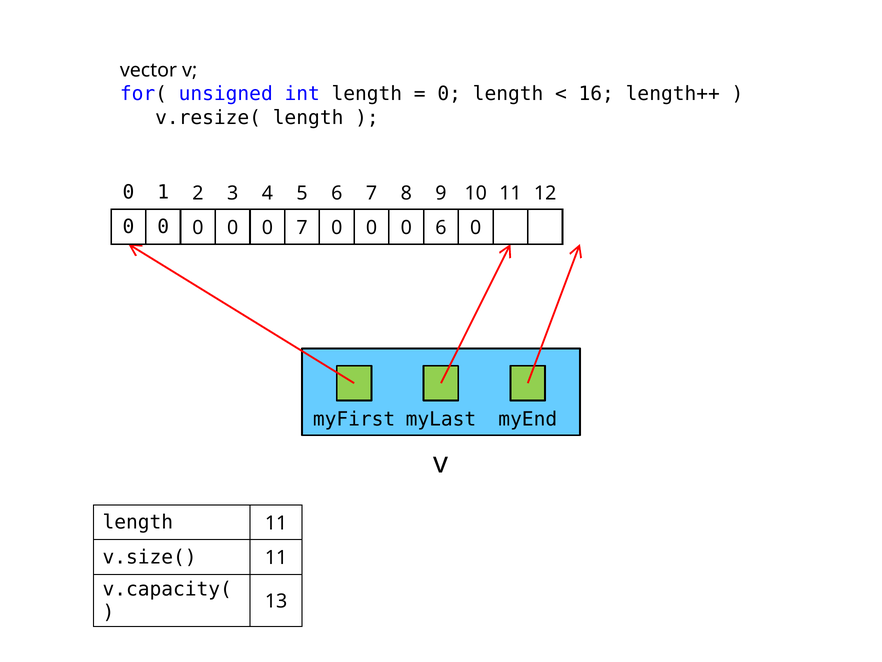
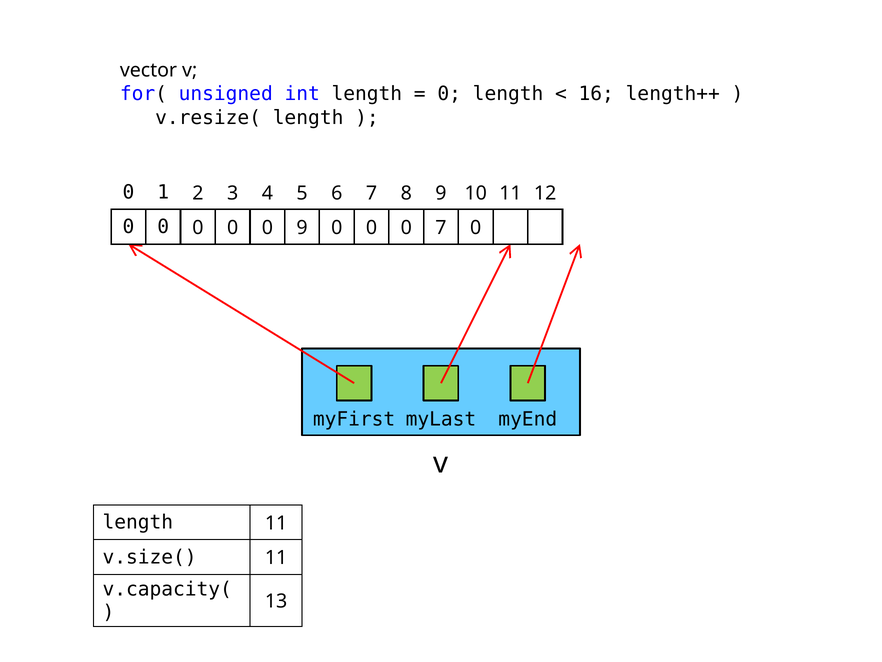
0 7: 7 -> 9 (302, 228)
0 6: 6 -> 7 (441, 228)
